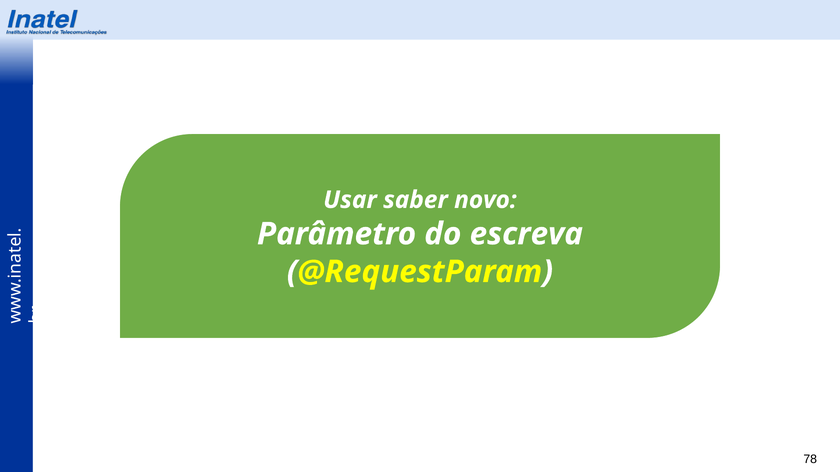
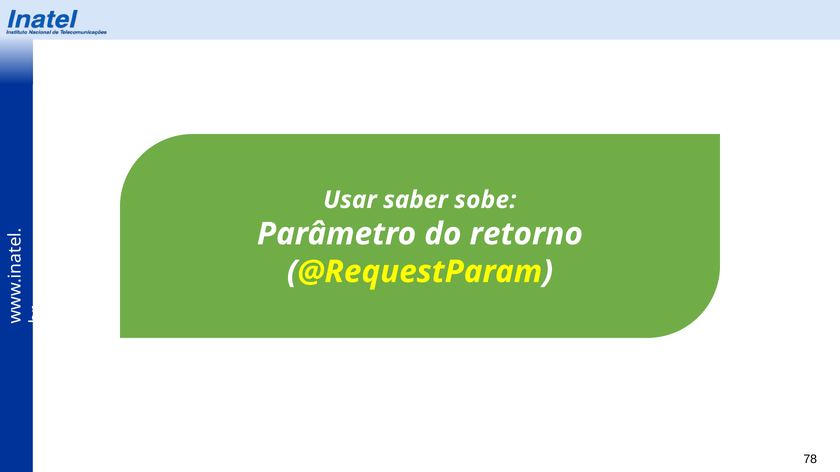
novo: novo -> sobe (485, 200)
escreva: escreva -> retorno (526, 234)
